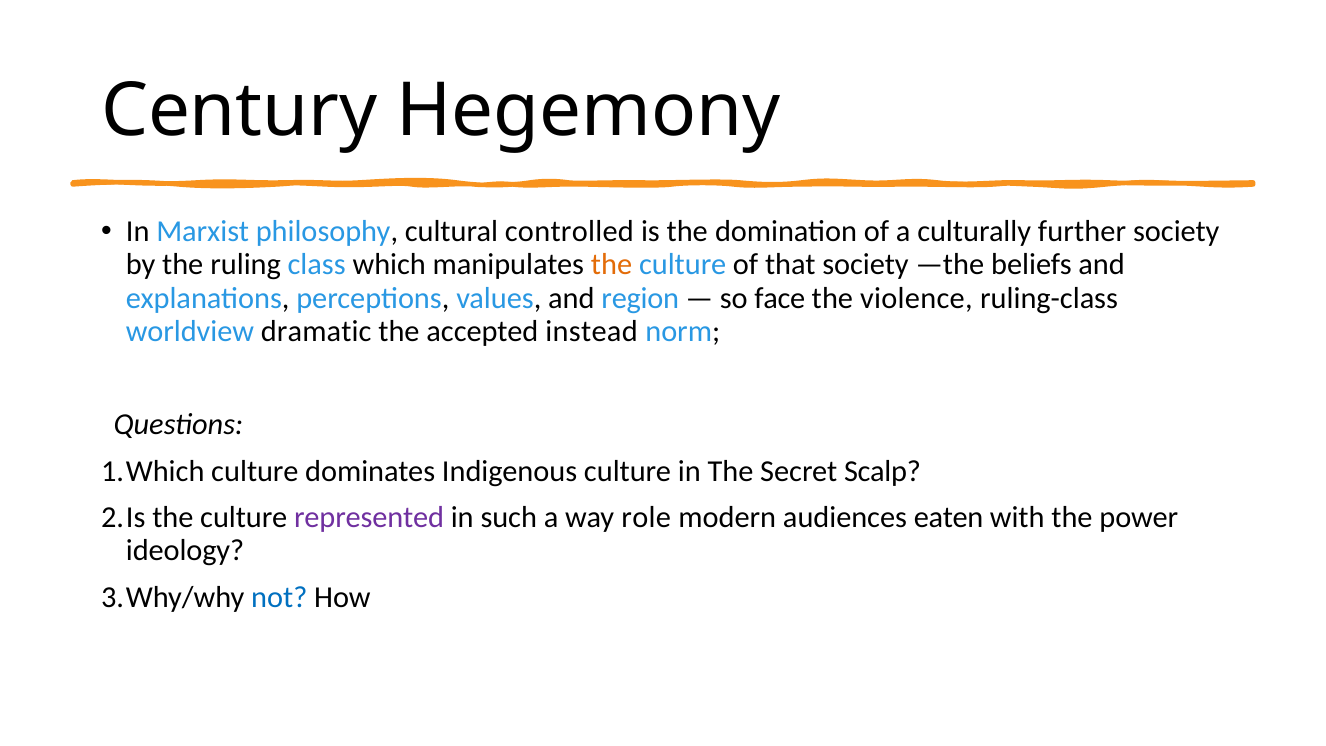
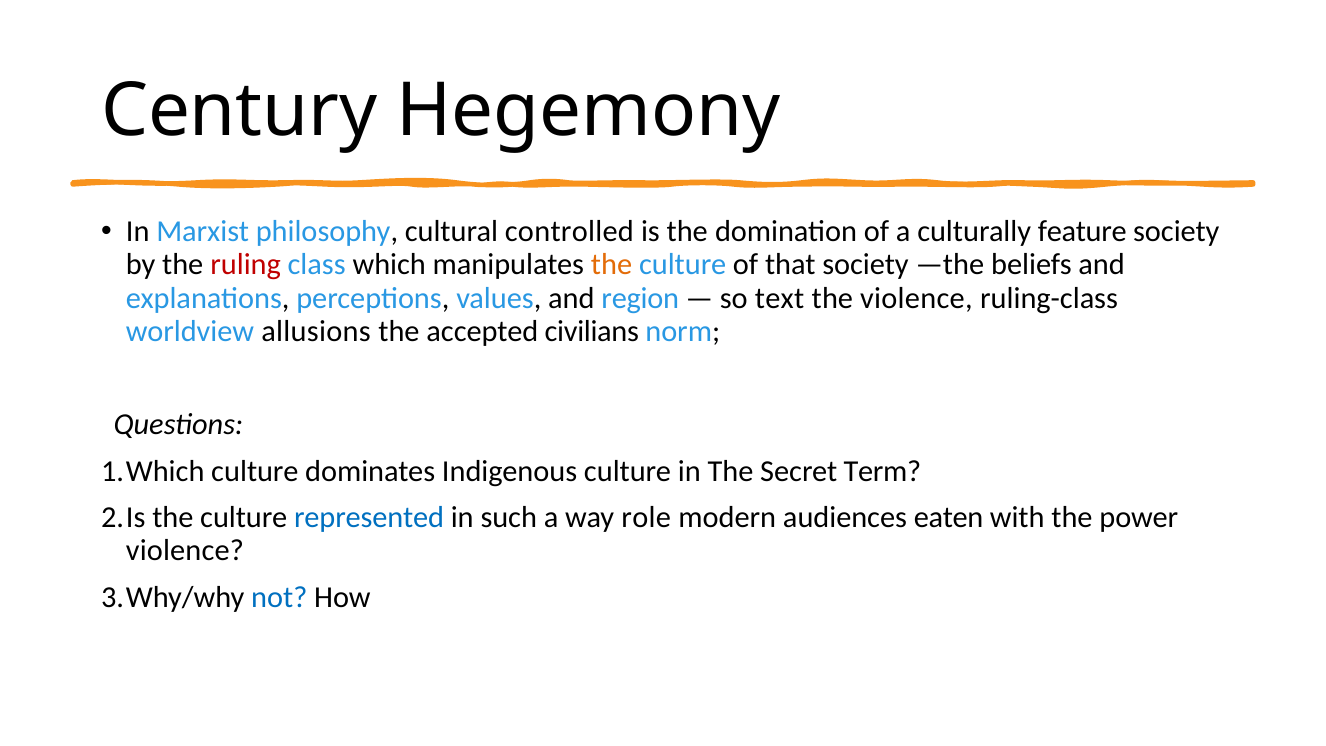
further: further -> feature (1082, 231)
ruling colour: black -> red (246, 265)
face: face -> text (780, 298)
dramatic: dramatic -> allusions (316, 331)
instead: instead -> civilians (592, 331)
Scalp: Scalp -> Term (882, 471)
represented colour: purple -> blue (369, 518)
ideology: ideology -> violence (185, 550)
